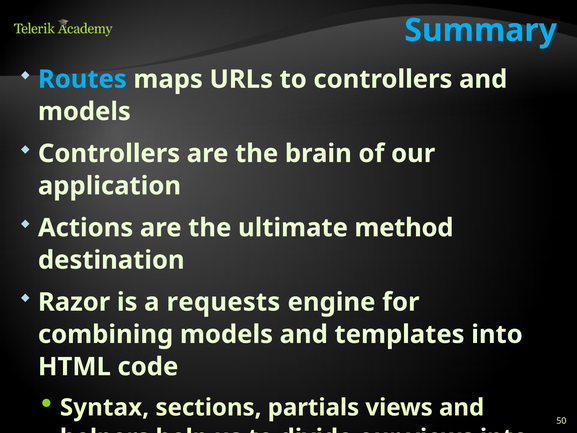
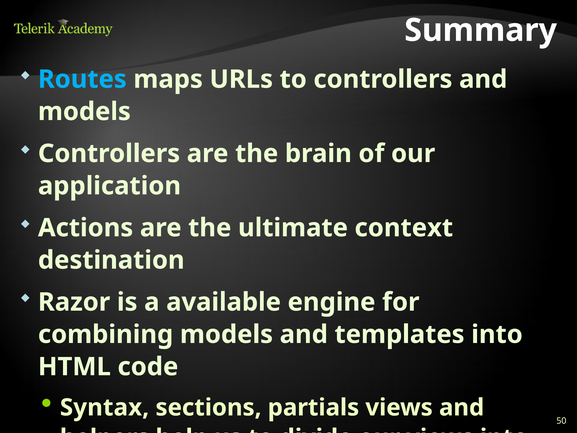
Summary colour: light blue -> white (481, 30)
method: method -> context (404, 228)
requests: requests -> available (224, 302)
